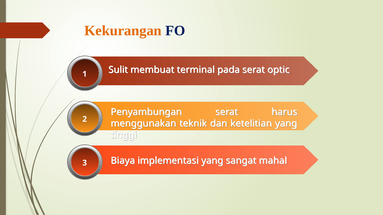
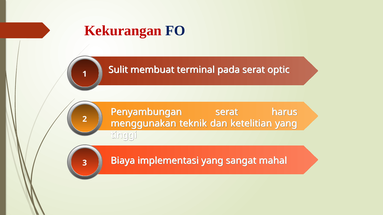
Kekurangan colour: orange -> red (123, 31)
